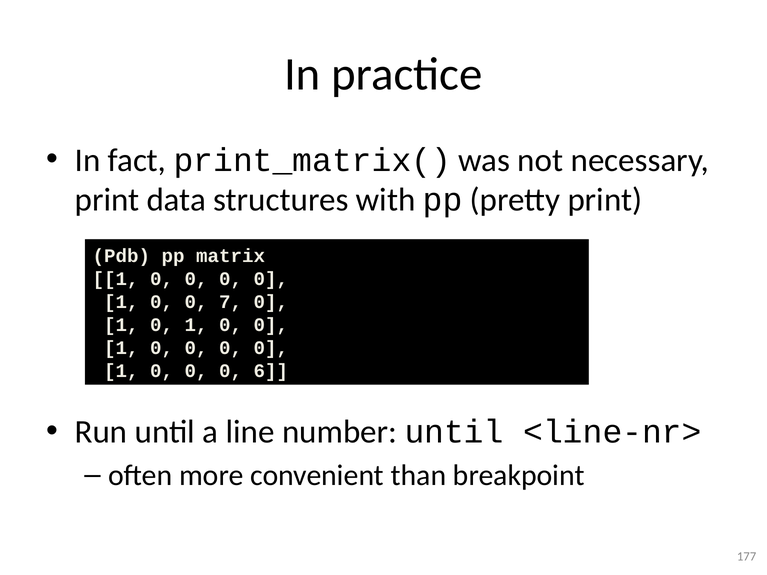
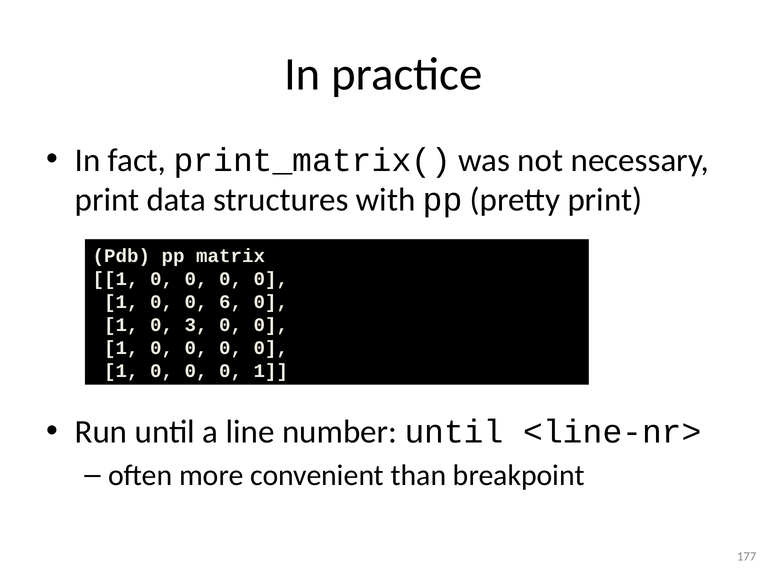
7: 7 -> 6 (231, 302)
1 0 1: 1 -> 3 (196, 325)
6: 6 -> 1 (271, 371)
